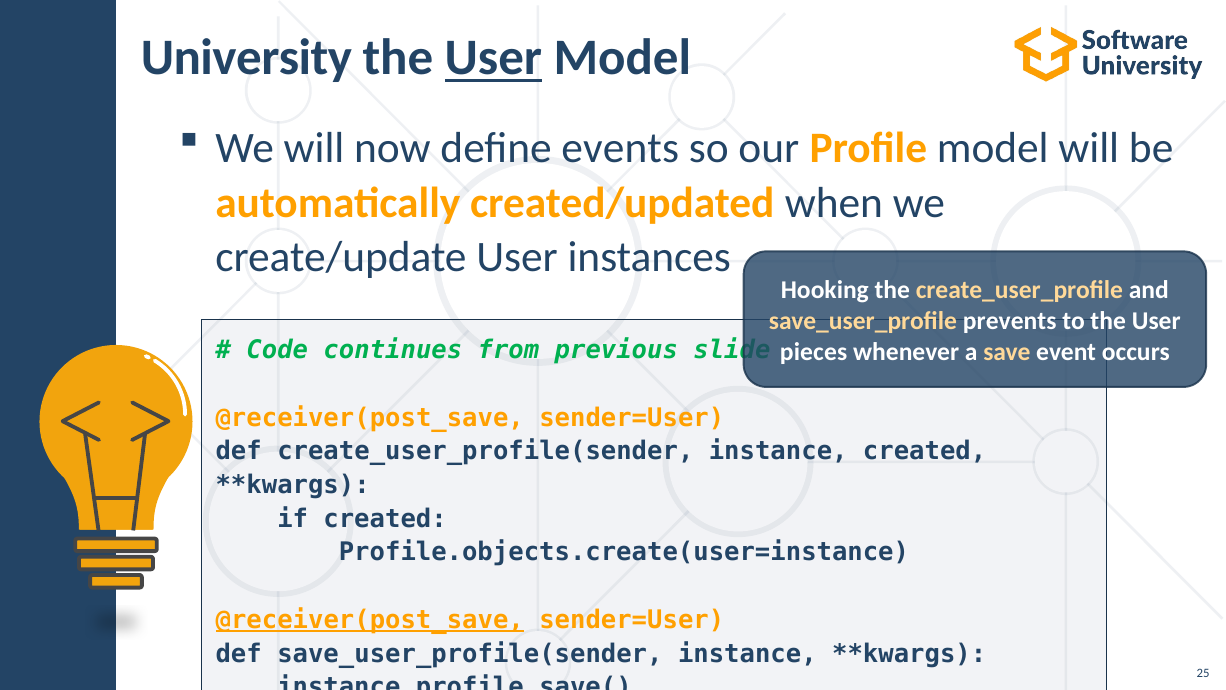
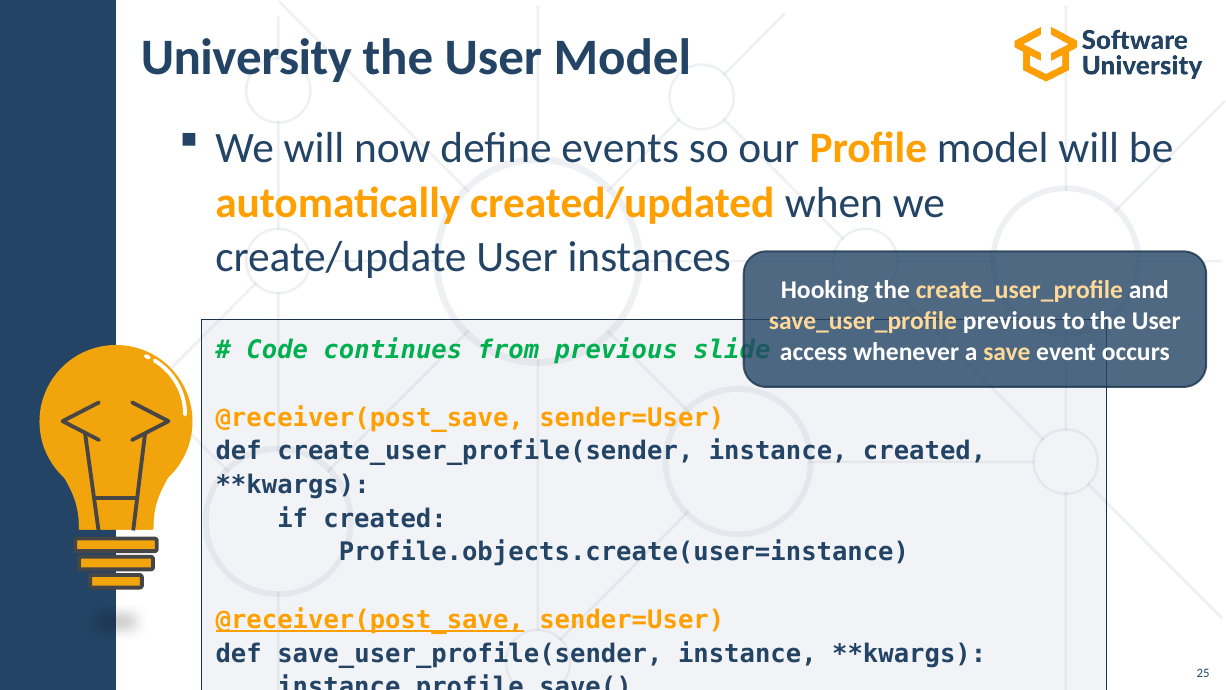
User underline: present -> none (493, 58)
save_user_profile prevents: prevents -> previous (1010, 321)
pieces: pieces -> access (814, 351)
